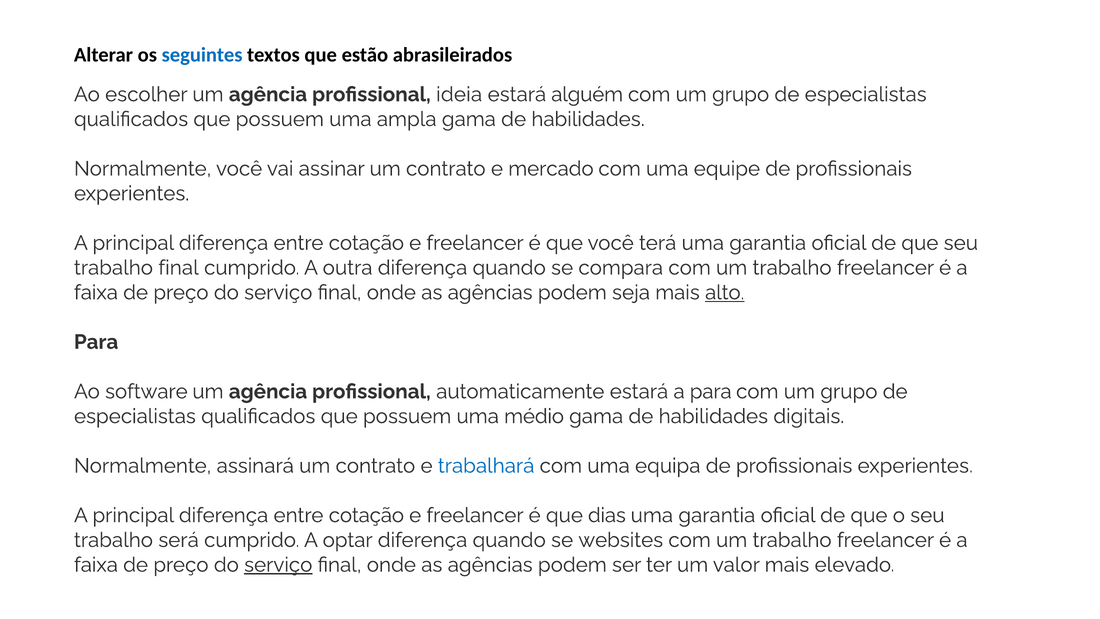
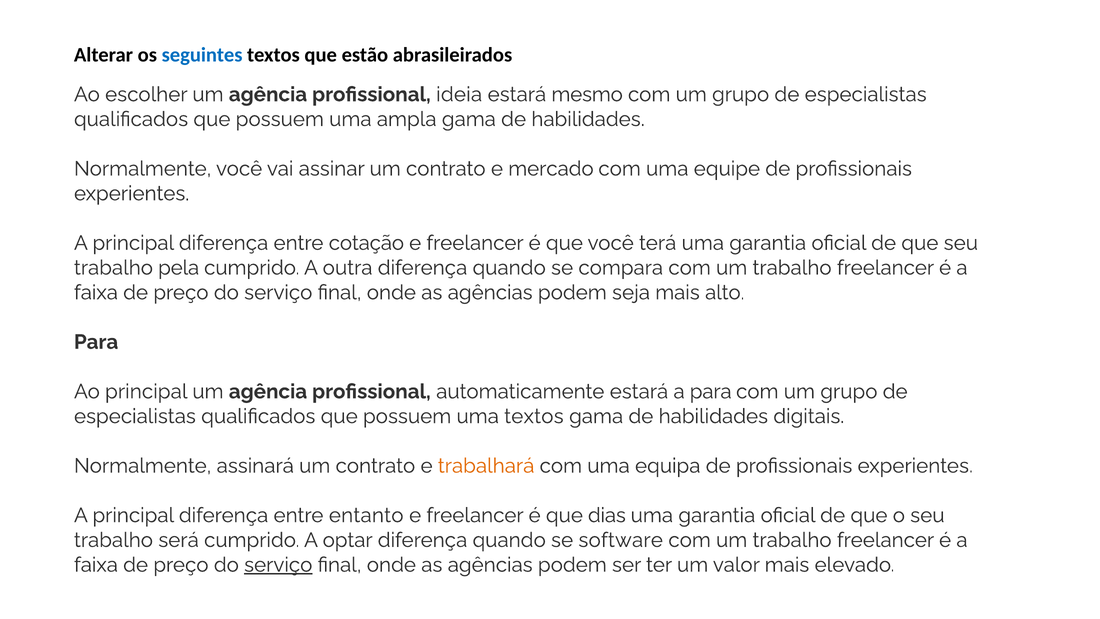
alguém: alguém -> mesmo (587, 94)
trabalho final: final -> pela (179, 268)
alto underline: present -> none (725, 292)
Ao software: software -> principal (146, 391)
uma médio: médio -> textos (534, 416)
trabalhará colour: blue -> orange (486, 466)
cotação: cotação -> entanto (366, 515)
websites: websites -> software (621, 540)
